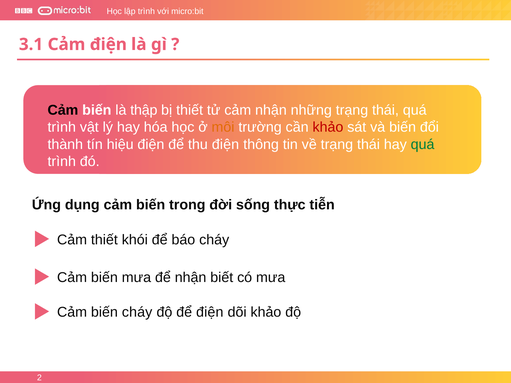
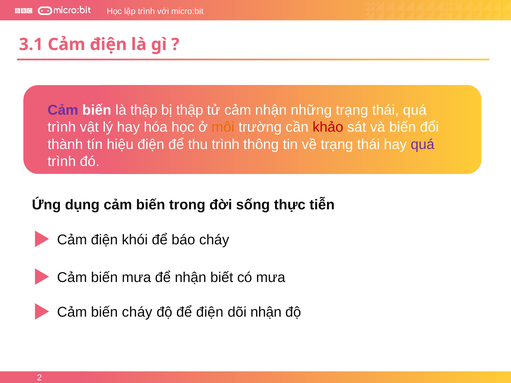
Cảm colour: black -> purple (63, 110)
bị thiết: thiết -> thập (190, 110)
thu điện: điện -> trình (226, 144)
quá colour: green -> purple (423, 144)
thiết: thiết -> điện (104, 240)
dõi khảo: khảo -> nhận (266, 312)
